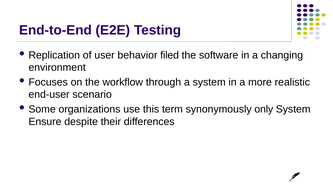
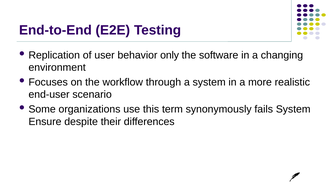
filed: filed -> only (170, 55)
only: only -> fails (264, 109)
